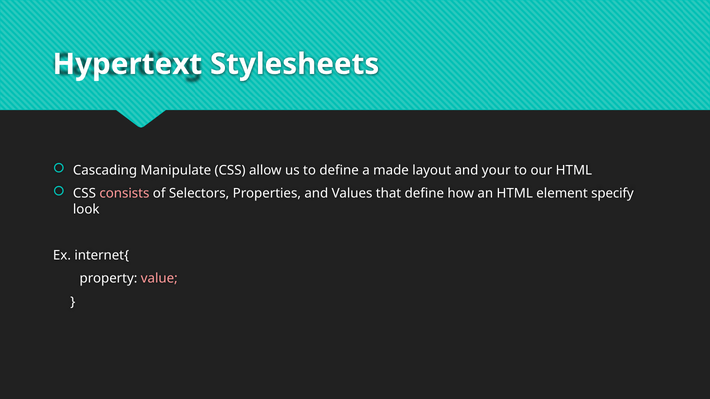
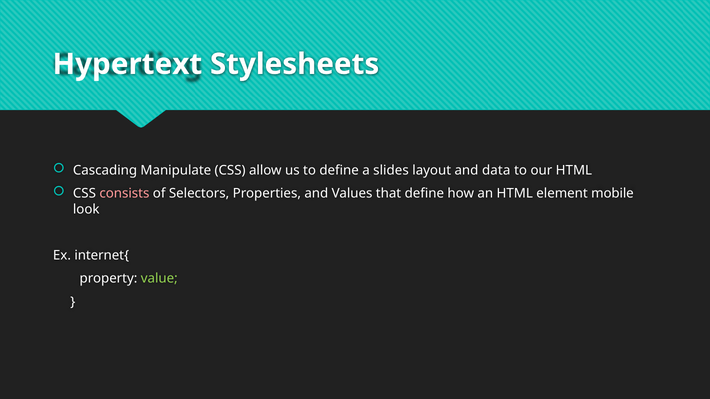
made: made -> slides (391, 171)
your: your -> data (496, 171)
specify: specify -> mobile (612, 194)
value colour: pink -> light green (159, 279)
